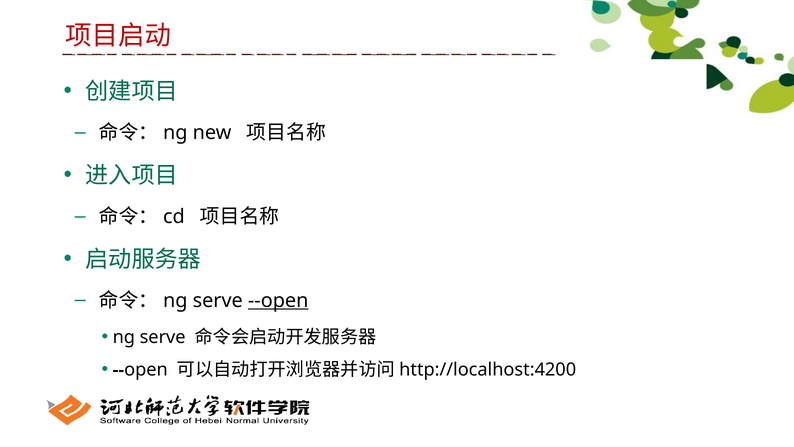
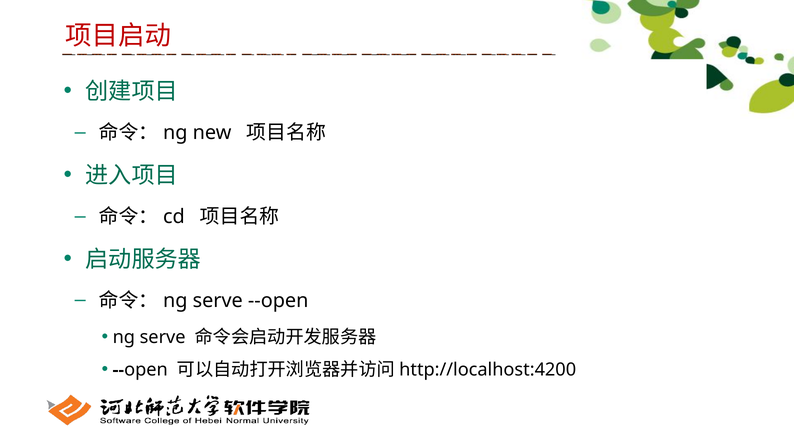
--open underline: present -> none (278, 300)
